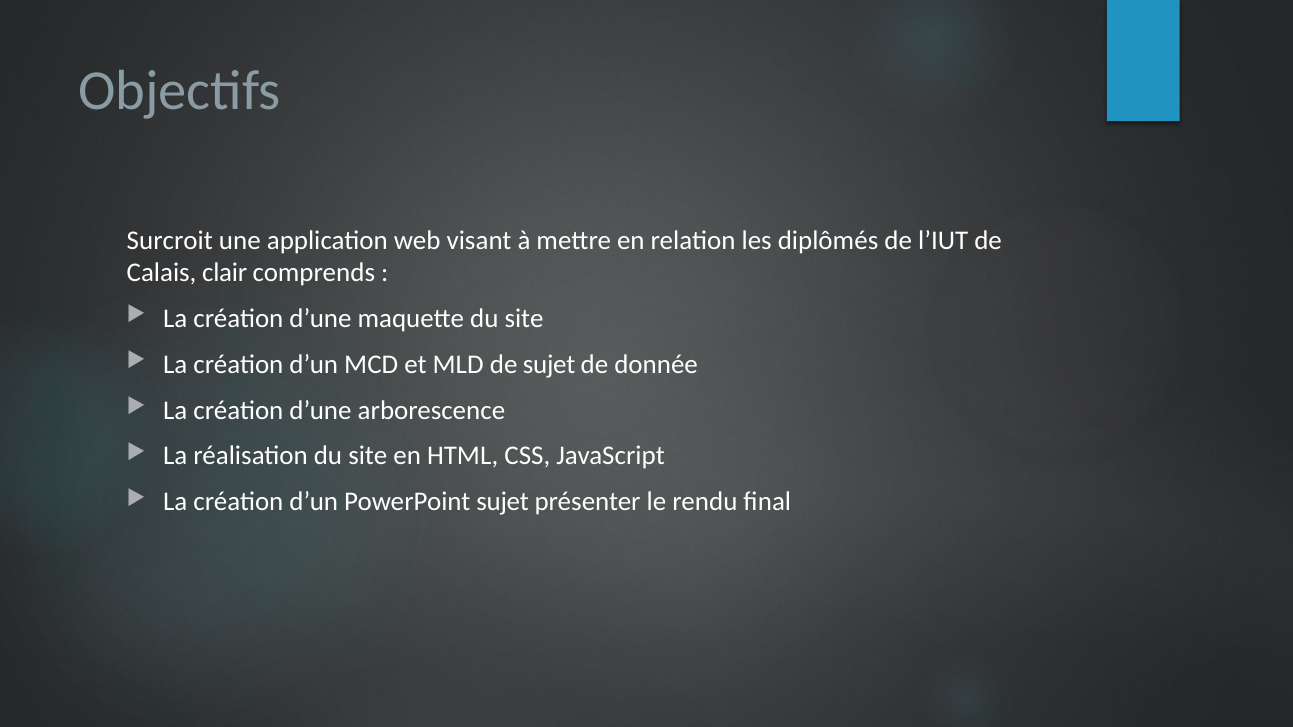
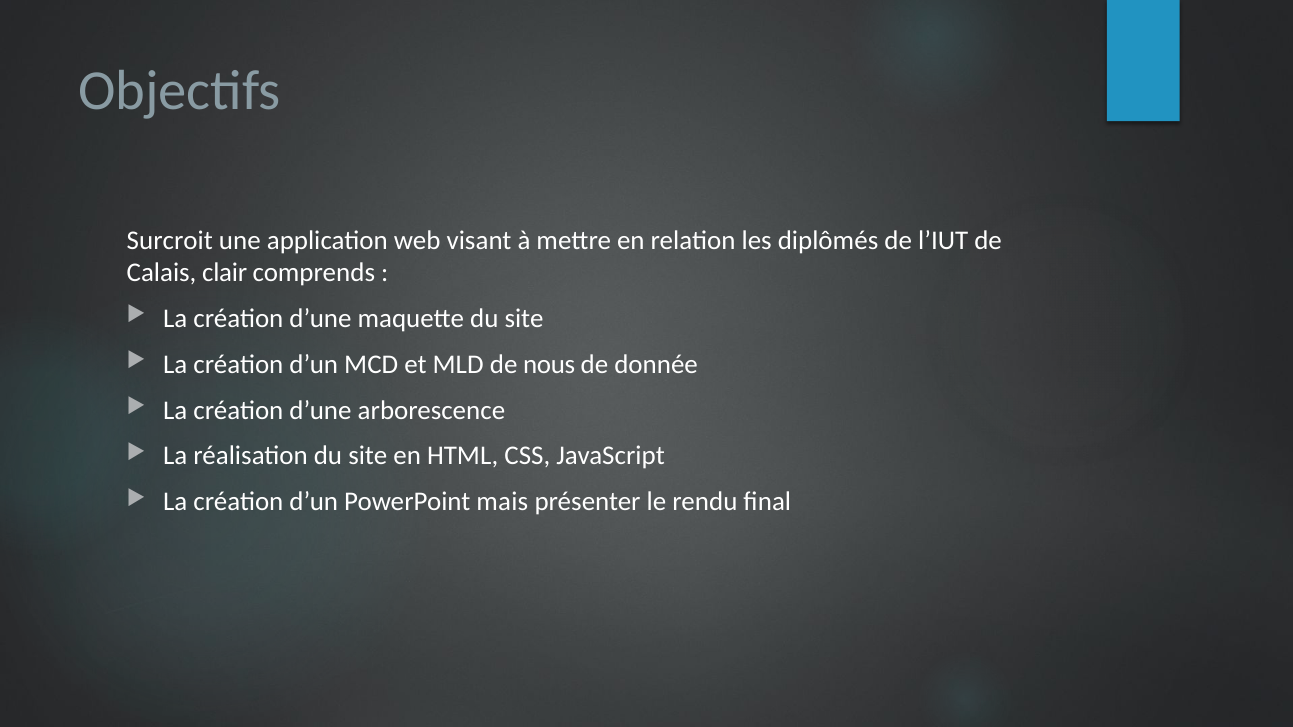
de sujet: sujet -> nous (549, 365)
PowerPoint sujet: sujet -> mais (502, 502)
